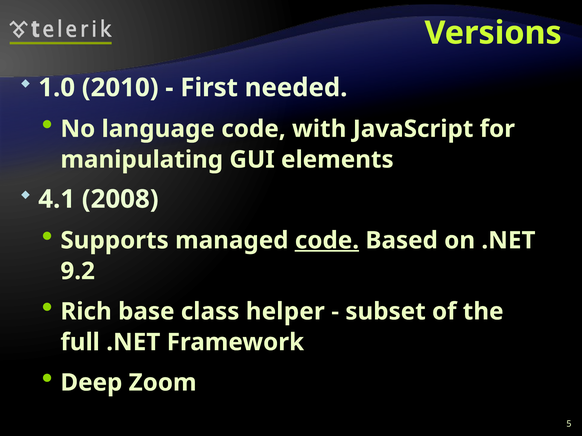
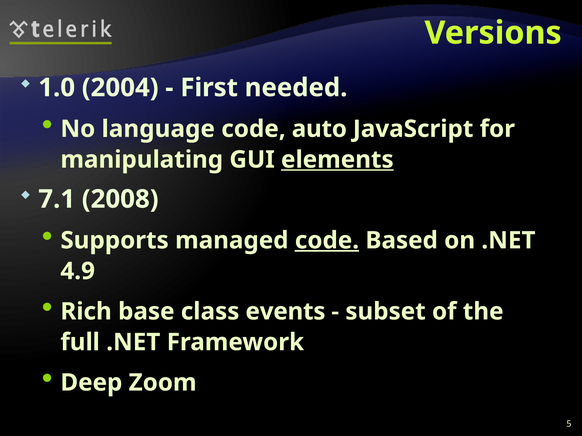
2010: 2010 -> 2004 (120, 88)
with: with -> auto (319, 129)
elements underline: none -> present (337, 160)
4.1: 4.1 -> 7.1 (57, 199)
9.2: 9.2 -> 4.9 (78, 271)
helper: helper -> events (285, 312)
